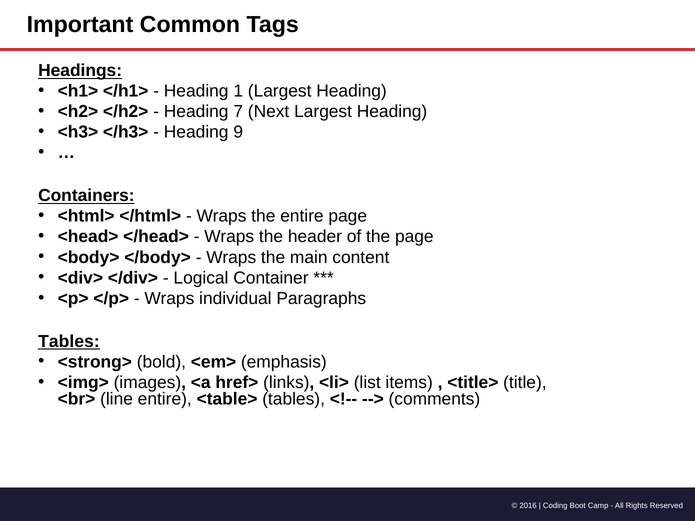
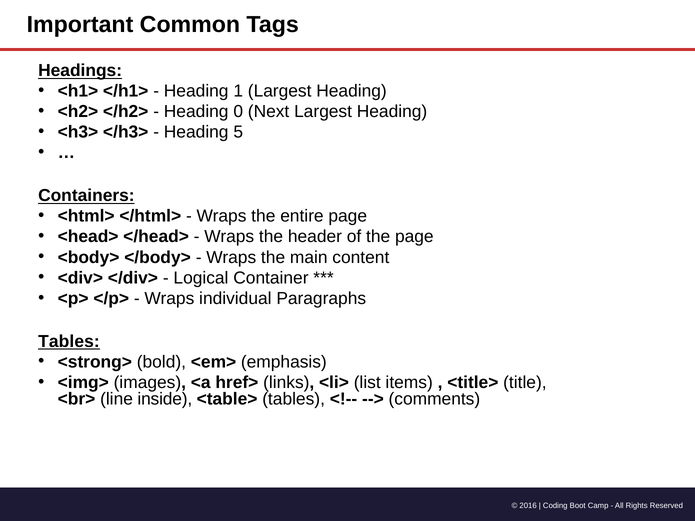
7: 7 -> 0 (238, 112)
9: 9 -> 5 (238, 132)
line entire: entire -> inside (165, 399)
